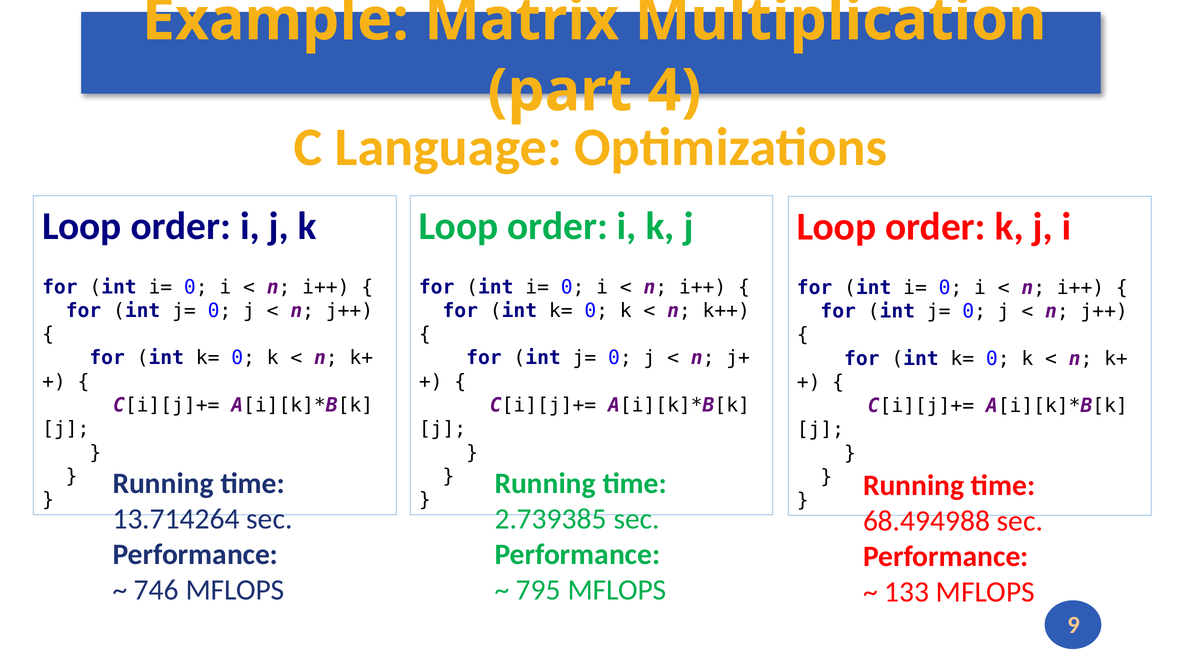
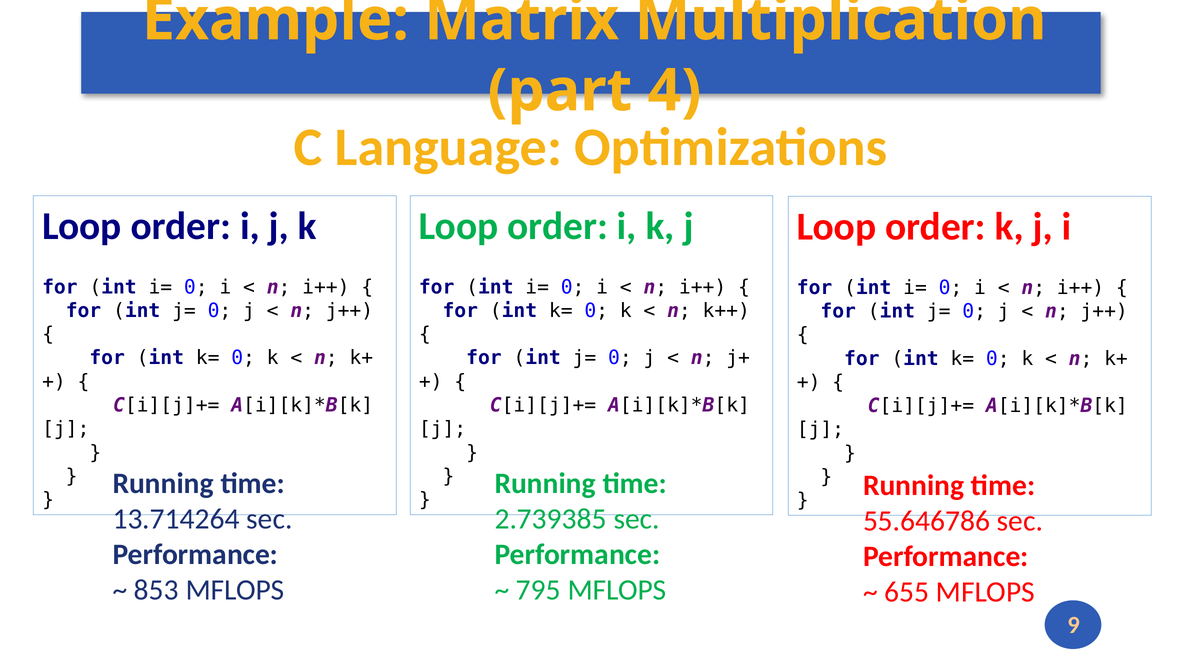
68.494988: 68.494988 -> 55.646786 (927, 521)
746: 746 -> 853 (156, 590)
133: 133 -> 655 (907, 592)
